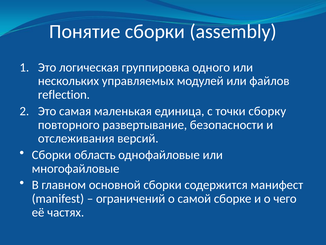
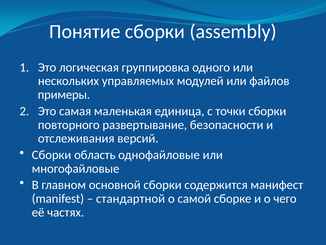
reflection: reflection -> примеры (64, 95)
точки сборку: сборку -> сборки (267, 111)
ограничений: ограничений -> стандартной (131, 198)
